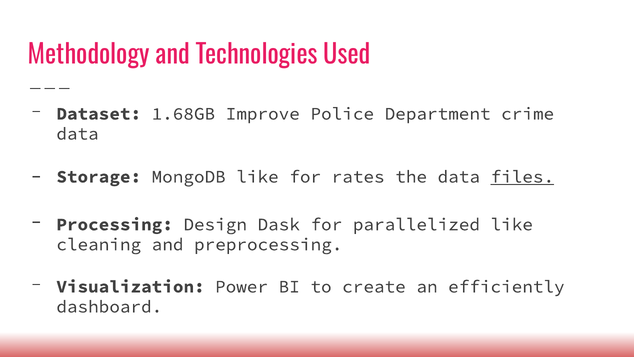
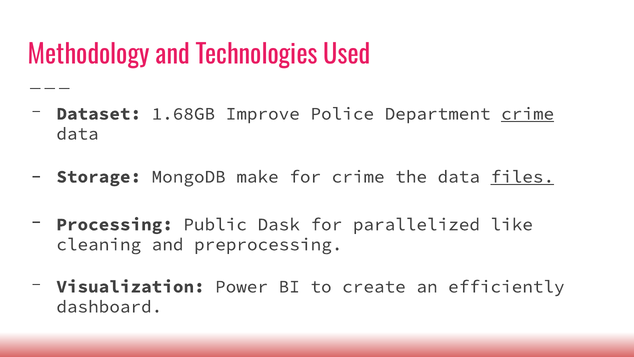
crime underline: none -> present (528, 114)
MongoDB like: like -> make (257, 177)
for rates: rates -> crime (358, 177)
Design: Design -> Public (215, 224)
